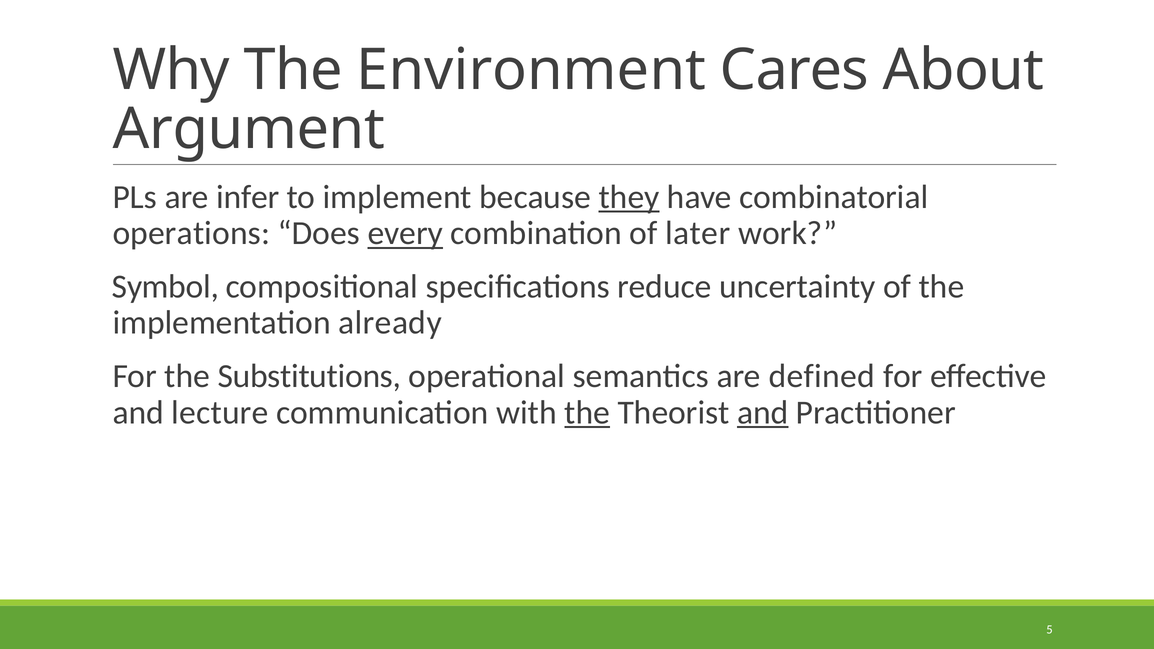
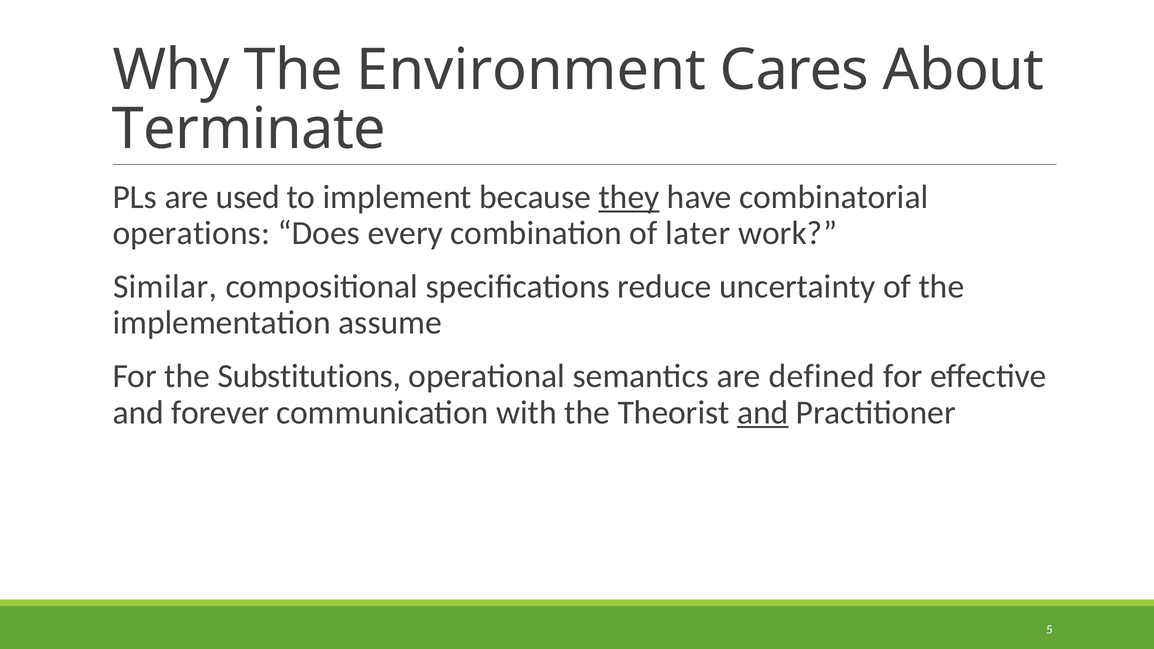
Argument: Argument -> Terminate (249, 129)
infer: infer -> used (248, 197)
every underline: present -> none (405, 233)
Symbol: Symbol -> Similar (165, 287)
already: already -> assume (390, 323)
lecture: lecture -> forever (220, 412)
the underline: present -> none (587, 412)
